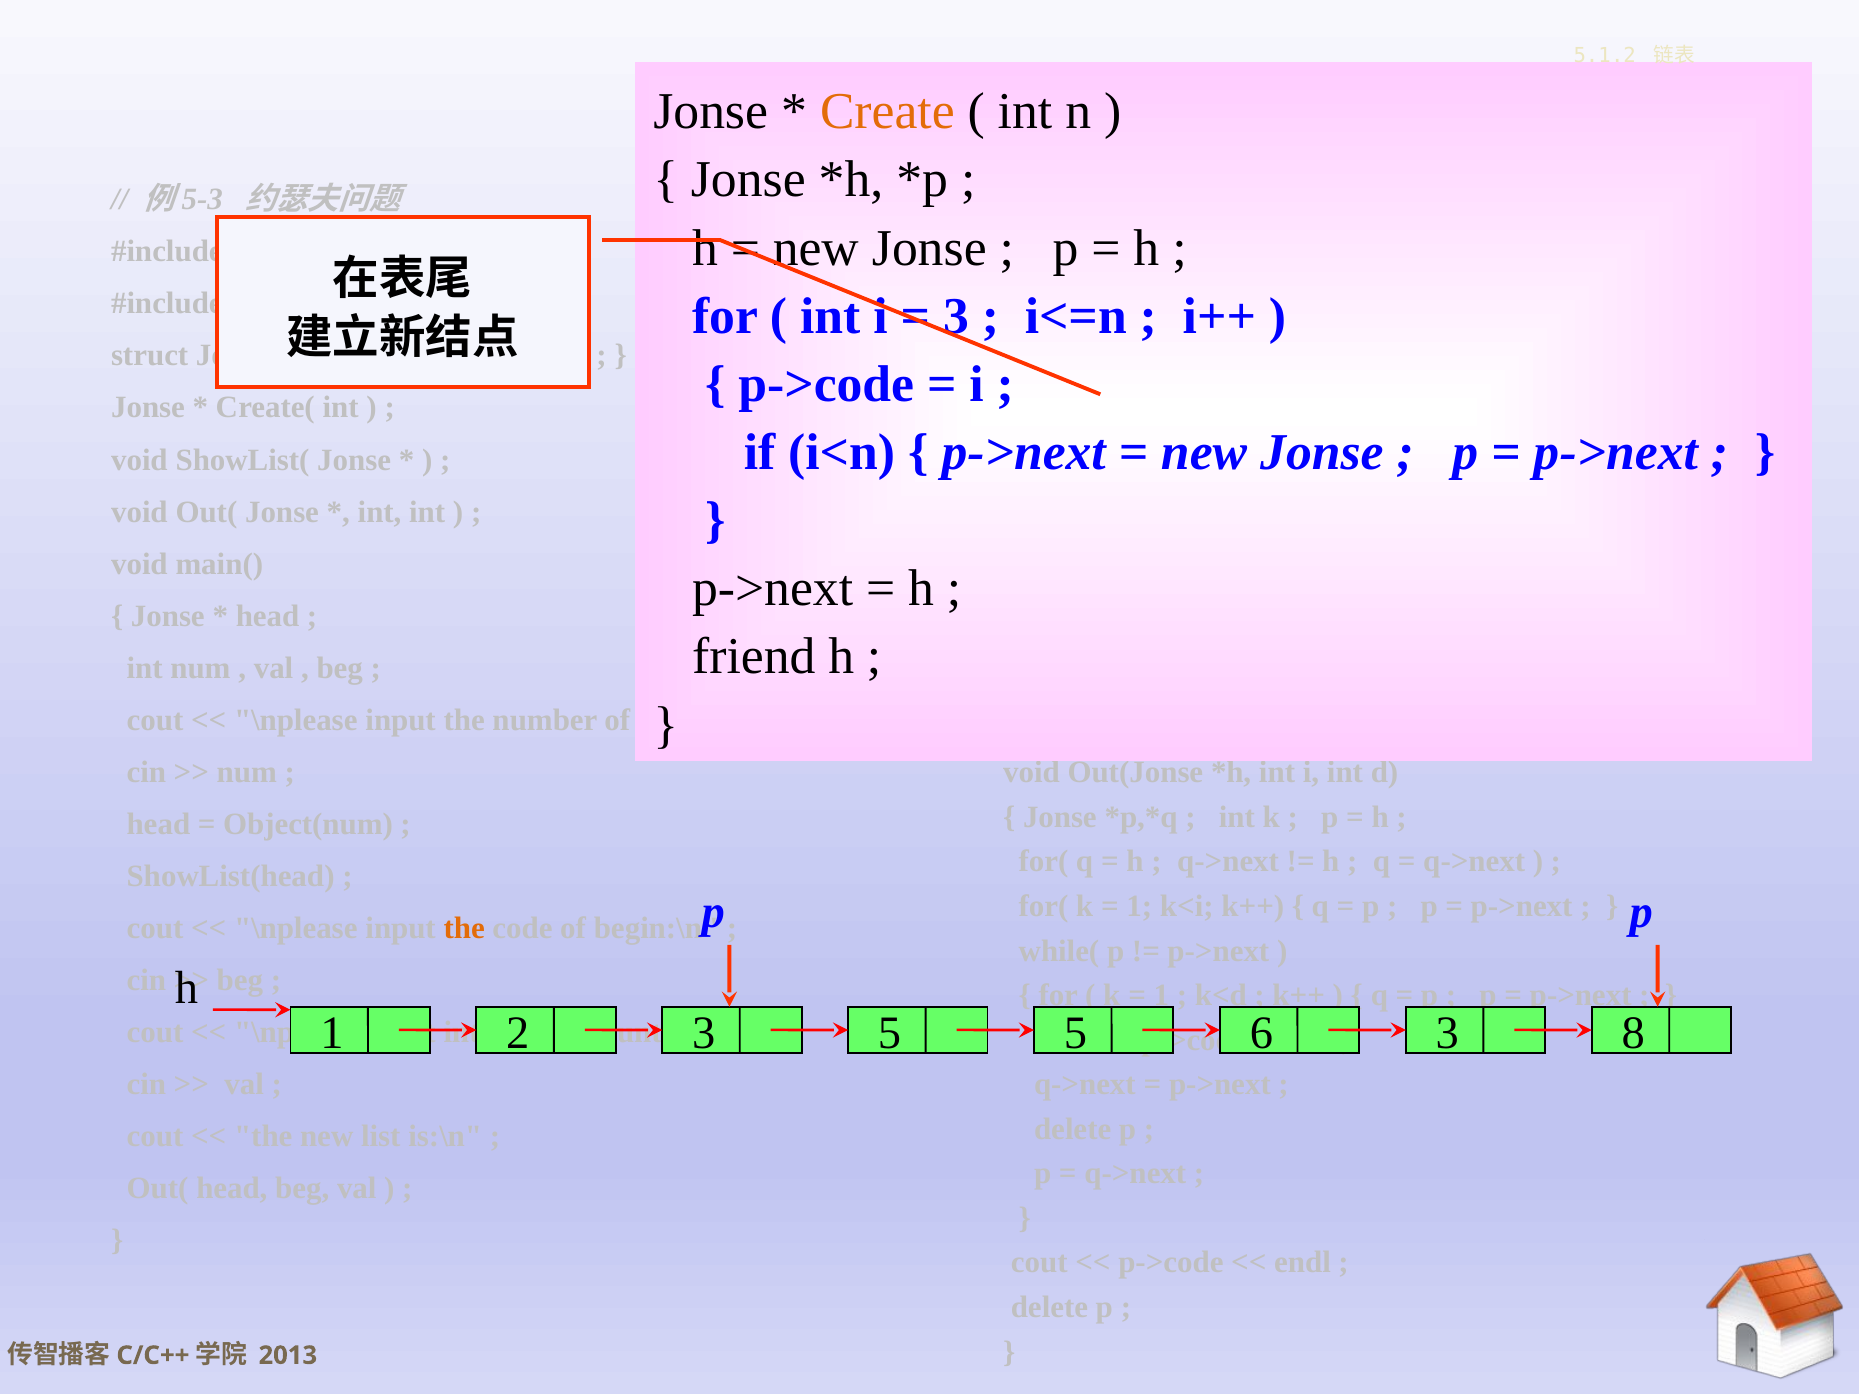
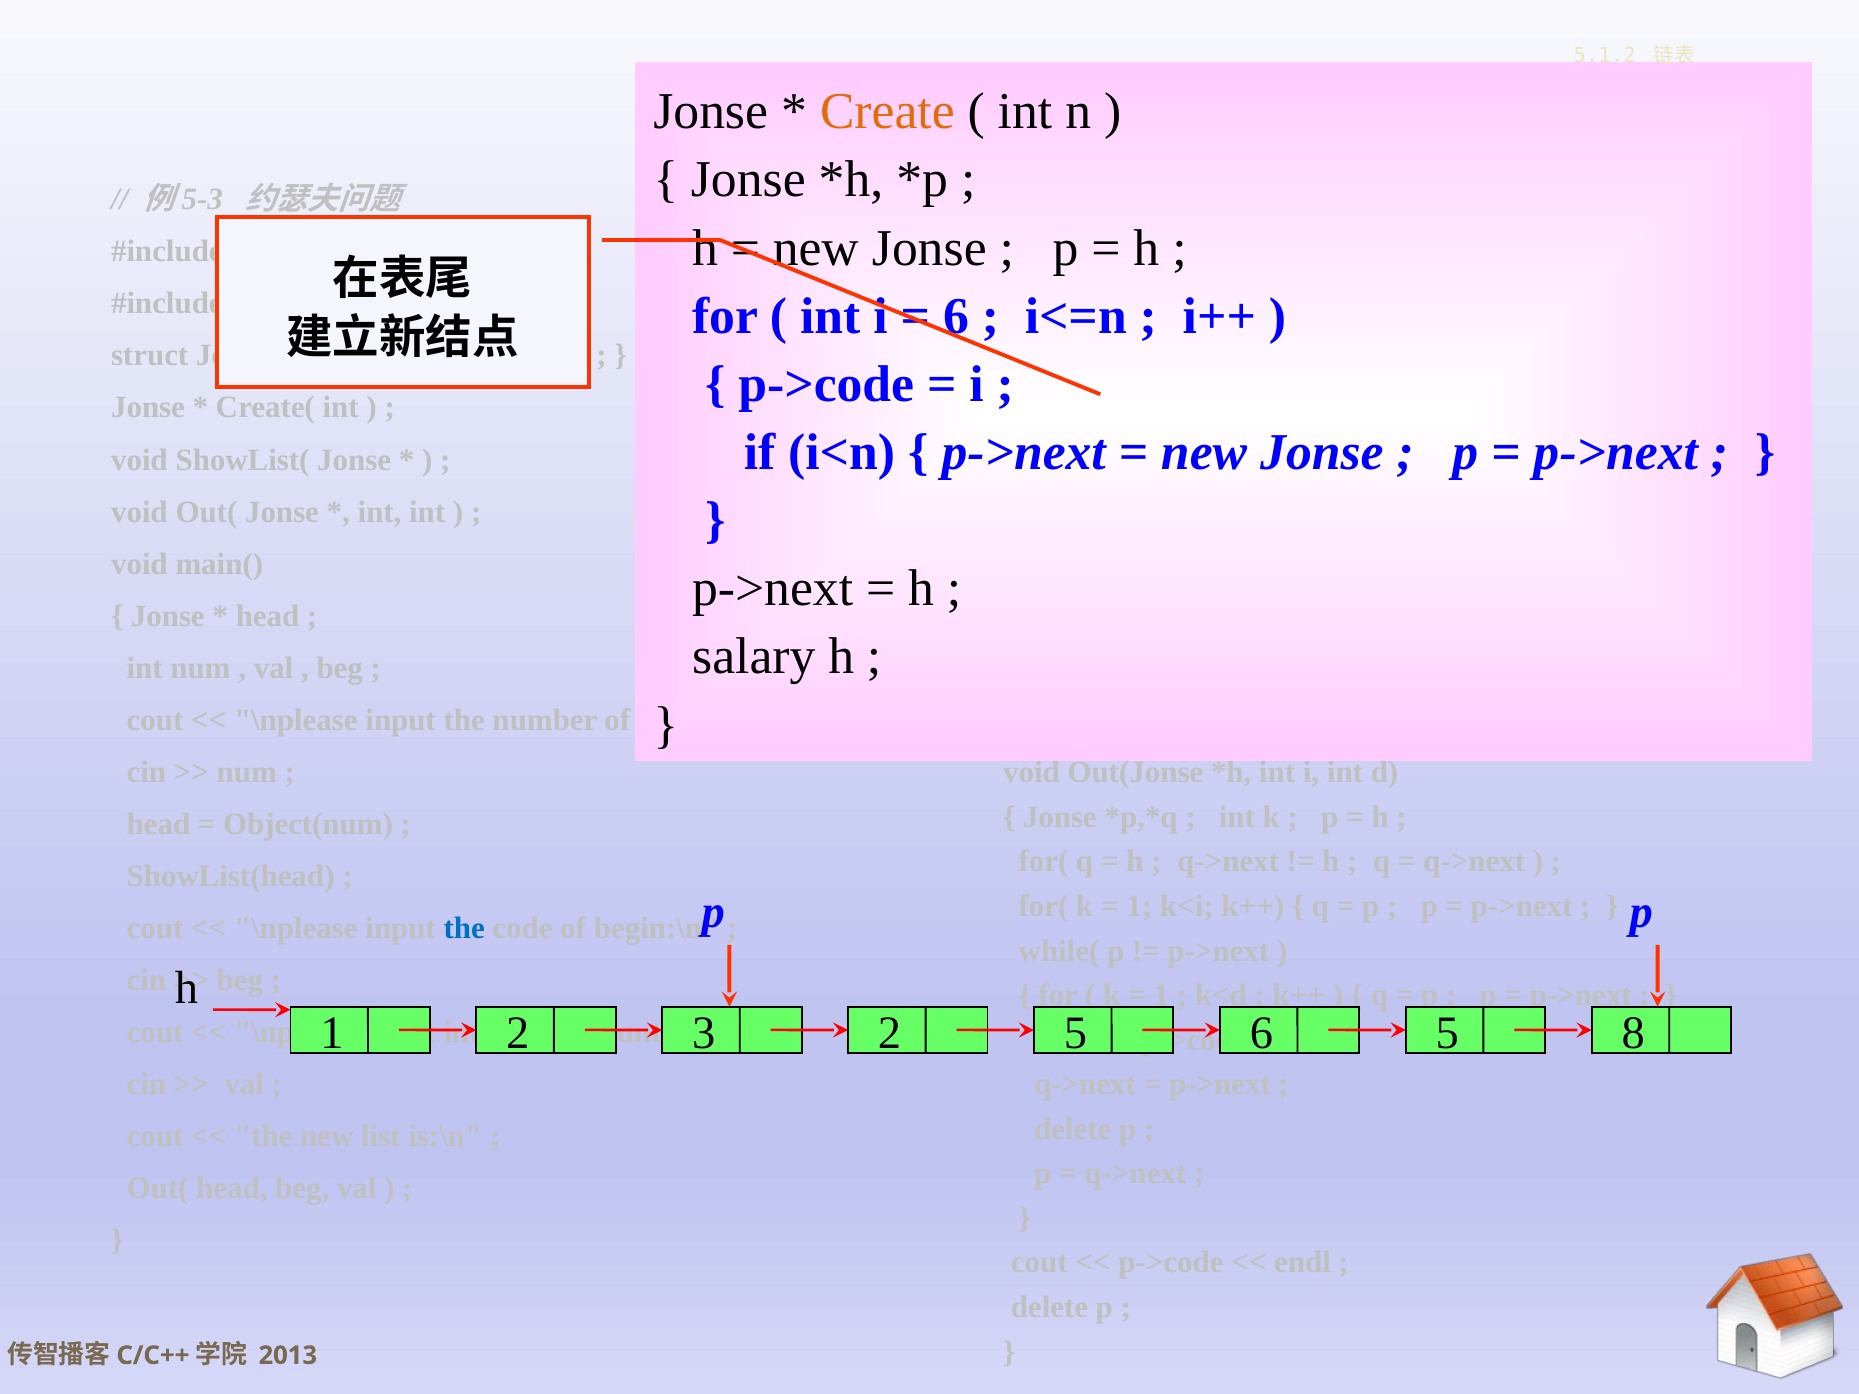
3: 3 -> 6 (956, 316)
friend: friend -> salary (754, 657)
the colour: orange -> blue (464, 928)
5: 5 -> 2 (890, 1033)
3: 3 -> 5 (1447, 1033)
